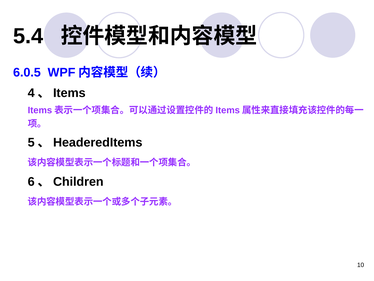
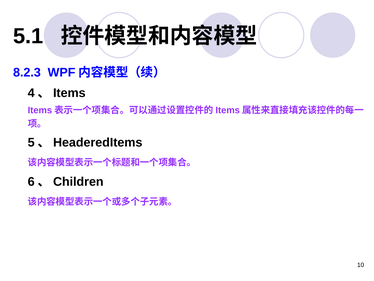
5.4: 5.4 -> 5.1 (28, 36)
6.0.5: 6.0.5 -> 8.2.3 (27, 72)
